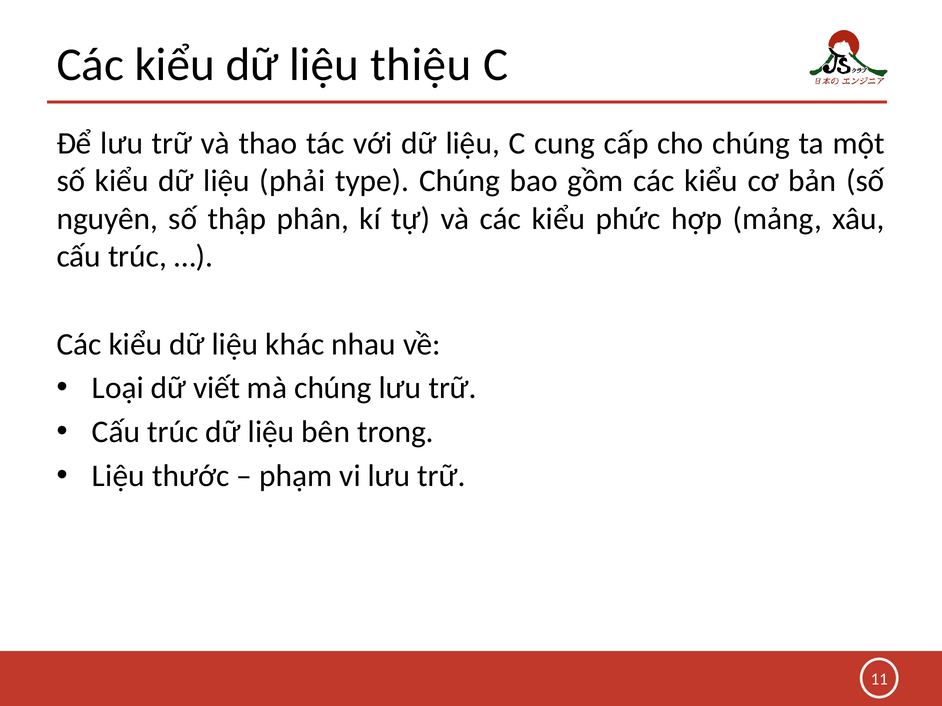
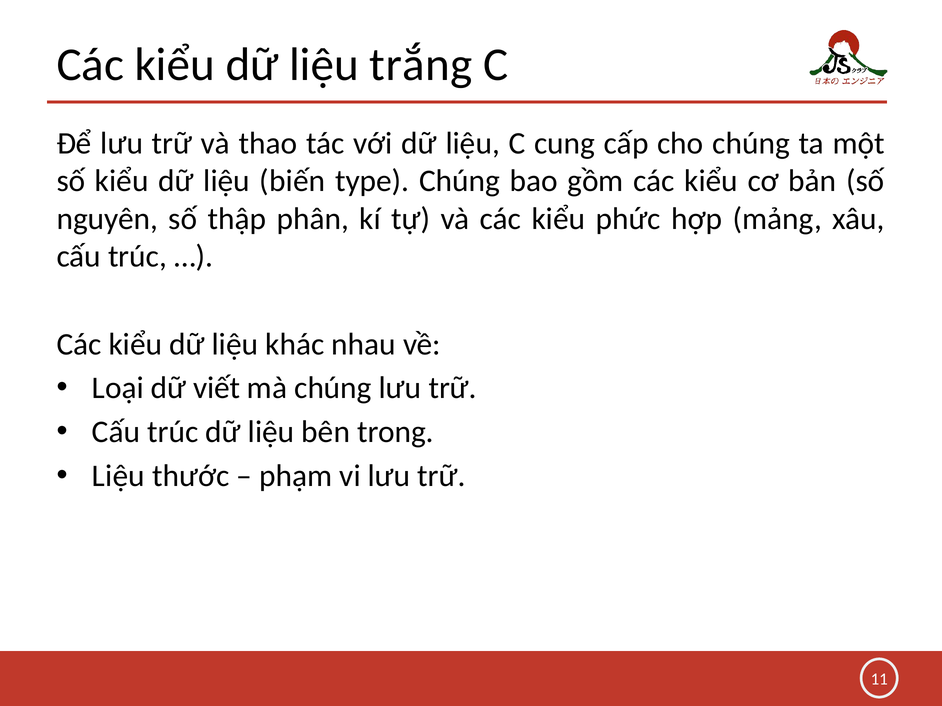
thiệu: thiệu -> trắng (421, 65)
phải: phải -> biến (292, 181)
